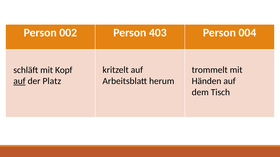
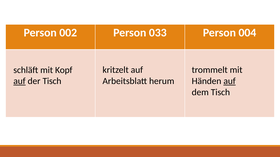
403: 403 -> 033 (158, 33)
auf underline: none -> present (230, 81)
der Platz: Platz -> Tisch (52, 81)
